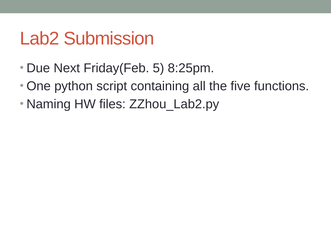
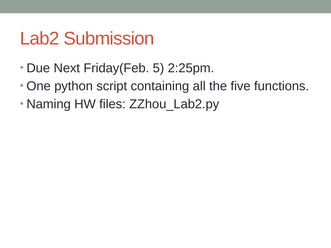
8:25pm: 8:25pm -> 2:25pm (191, 68)
